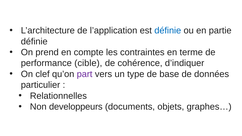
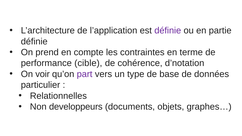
définie colour: blue -> purple (168, 31)
d’indiquer: d’indiquer -> d’notation (185, 63)
clef: clef -> voir (43, 74)
